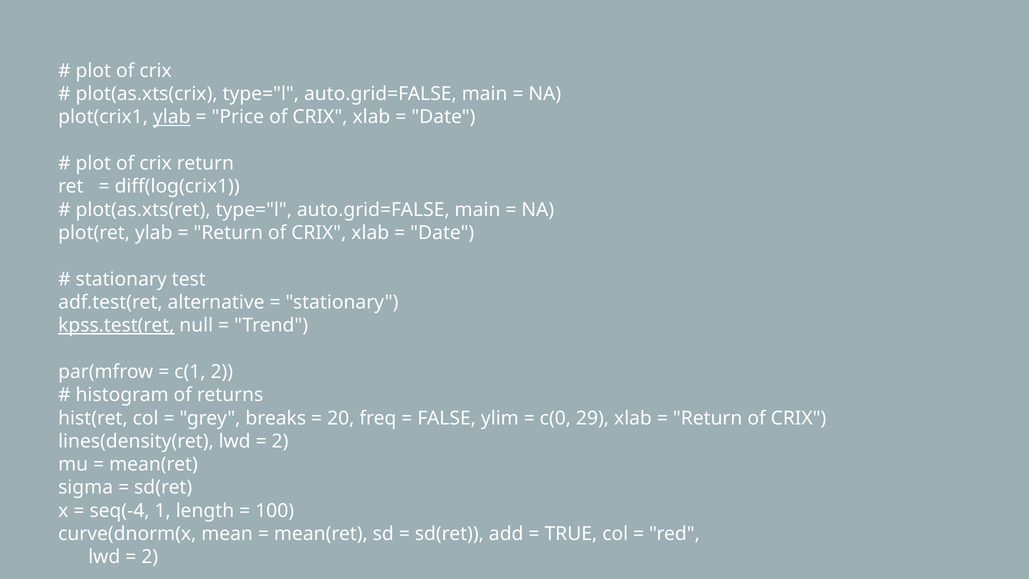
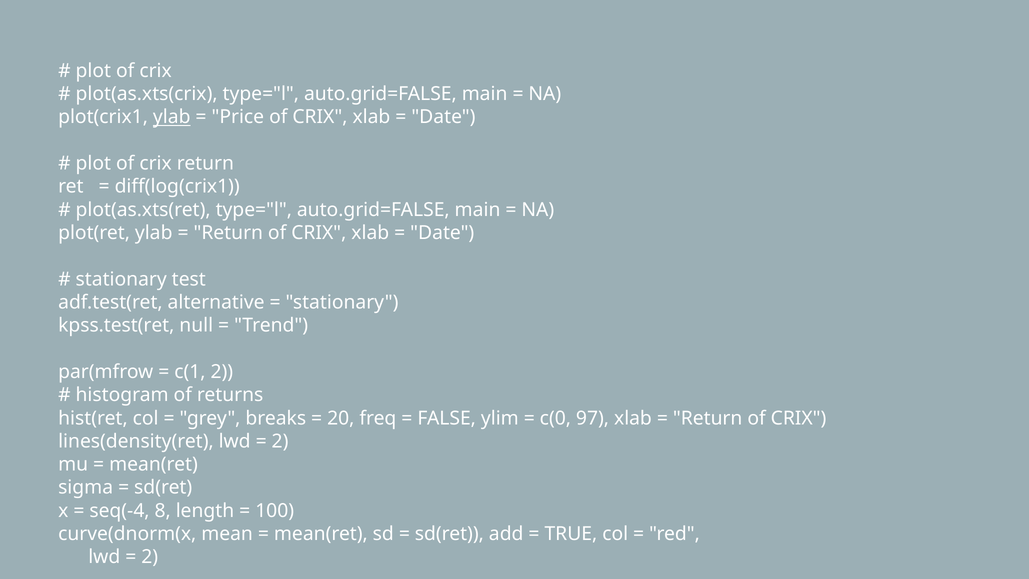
kpss.test(ret underline: present -> none (116, 325)
29: 29 -> 97 (593, 418)
1: 1 -> 8 (163, 511)
